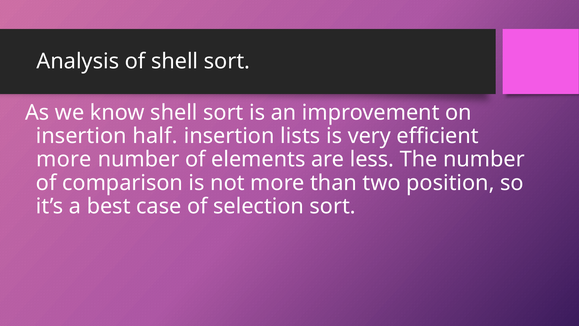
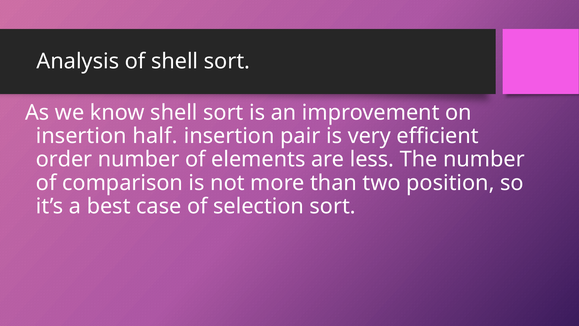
lists: lists -> pair (300, 136)
more: more -> order (64, 159)
